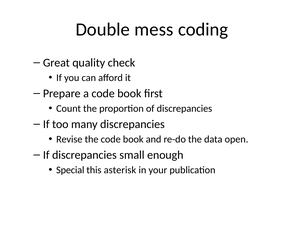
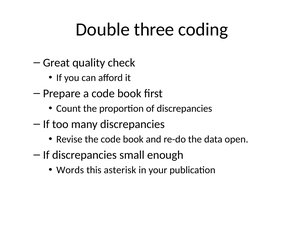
mess: mess -> three (154, 29)
Special: Special -> Words (70, 170)
